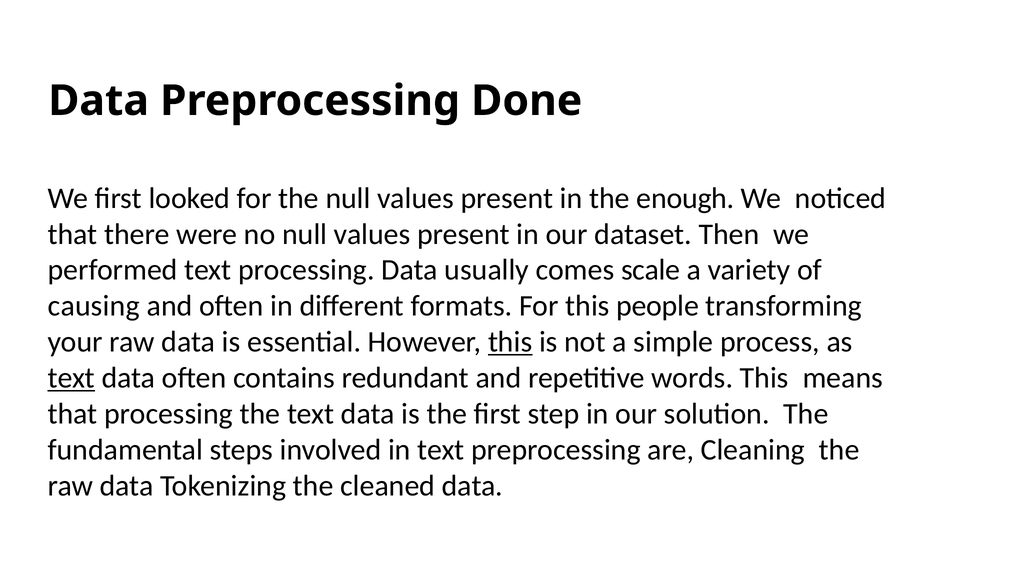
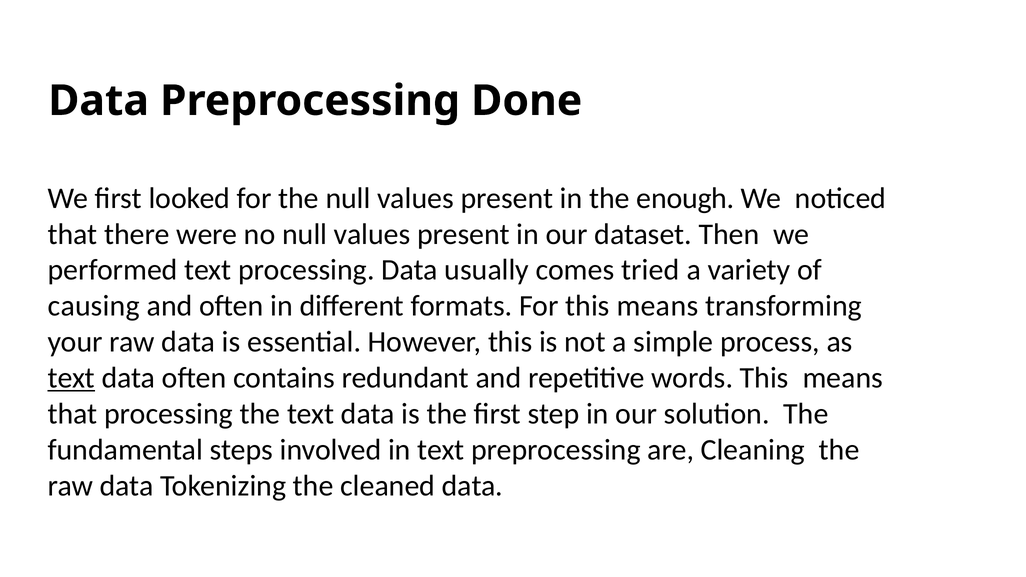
scale: scale -> tried (650, 270)
For this people: people -> means (657, 306)
this underline: present -> none (510, 342)
